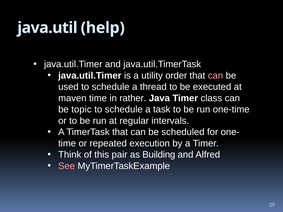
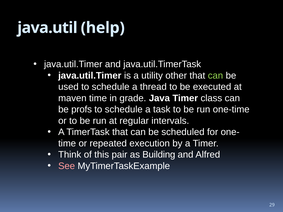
order: order -> other (176, 76)
can colour: pink -> light green (215, 76)
rather: rather -> grade (133, 98)
topic: topic -> profs (82, 110)
